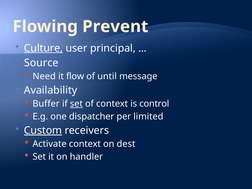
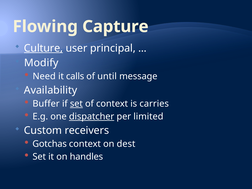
Prevent: Prevent -> Capture (115, 27)
Source: Source -> Modify (41, 63)
flow: flow -> calls (75, 76)
control: control -> carries (154, 104)
dispatcher underline: none -> present (92, 117)
Custom underline: present -> none (43, 130)
Activate: Activate -> Gotchas (50, 144)
handler: handler -> handles (86, 157)
